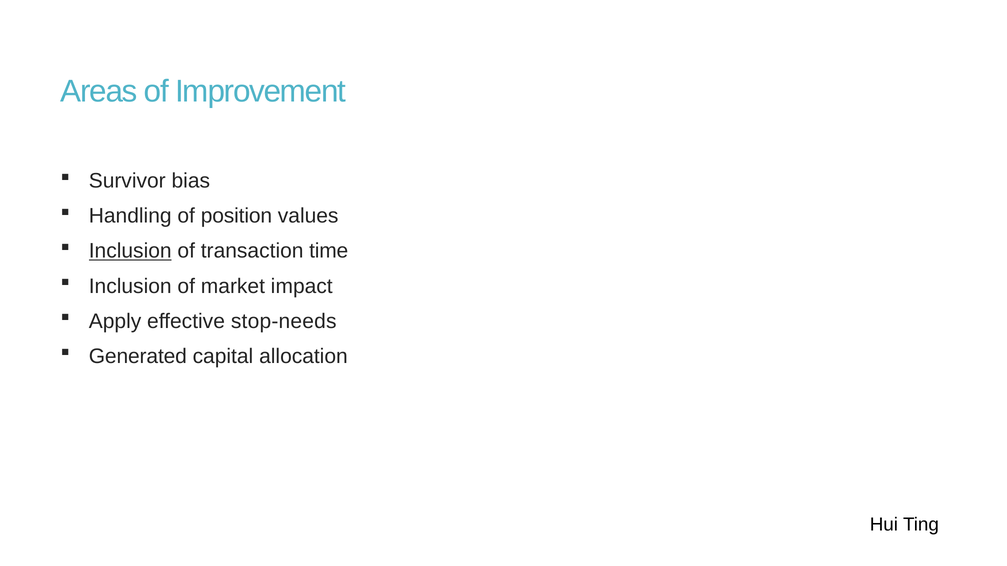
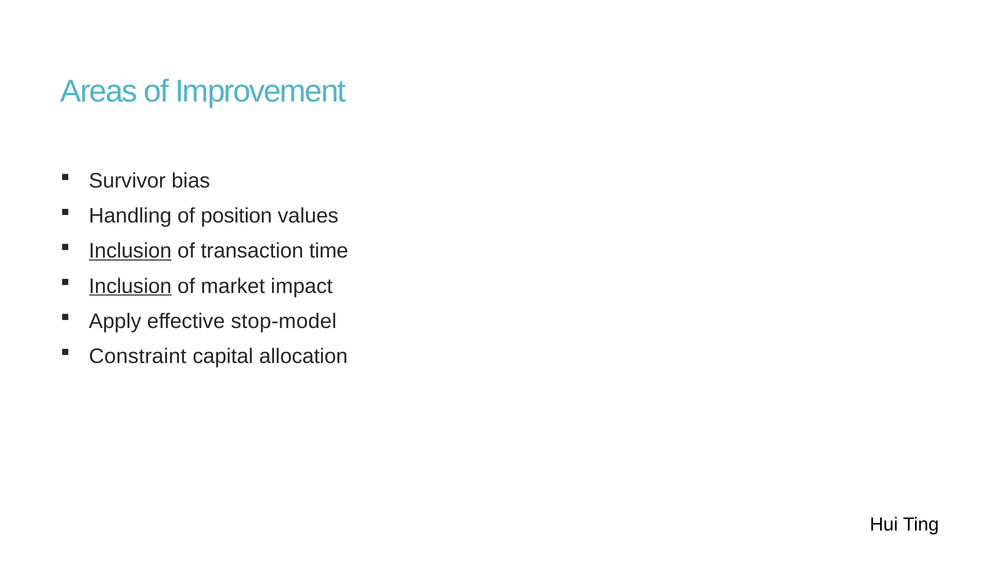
Inclusion underline: none -> present (130, 286)
stop-needs: stop-needs -> stop-model (284, 321)
Generated: Generated -> Constraint (138, 356)
